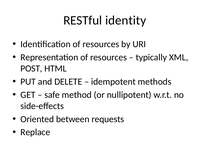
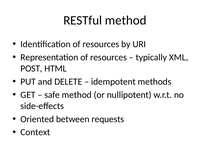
RESTful identity: identity -> method (126, 20)
Replace: Replace -> Context (35, 132)
